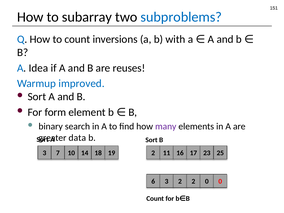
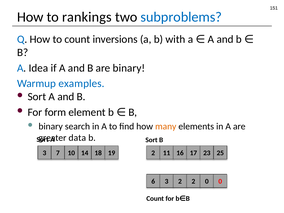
subarray: subarray -> rankings (87, 17)
are reuses: reuses -> binary (129, 68)
improved: improved -> examples (81, 83)
many colour: purple -> orange (166, 126)
